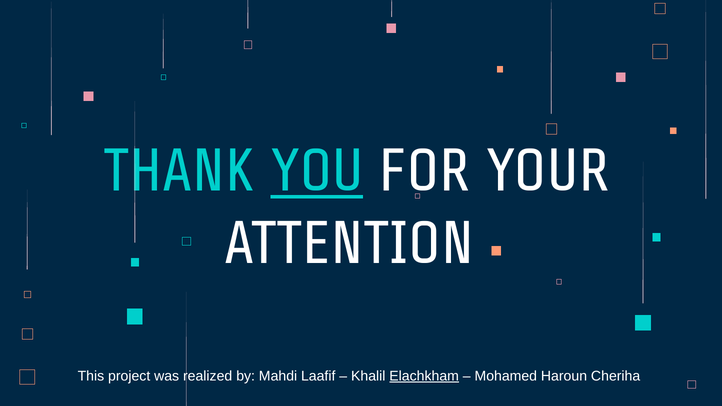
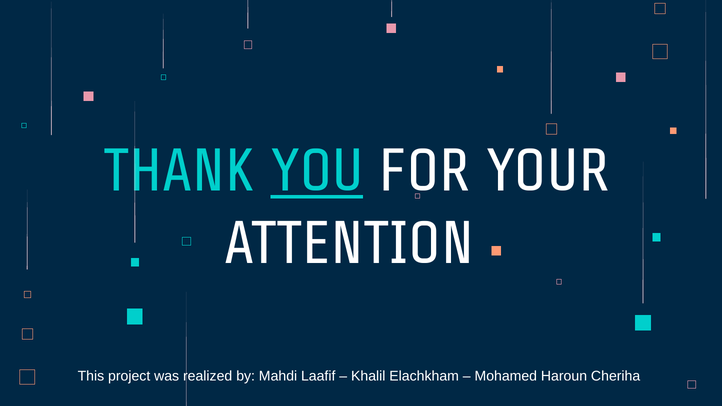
Elachkham underline: present -> none (424, 376)
